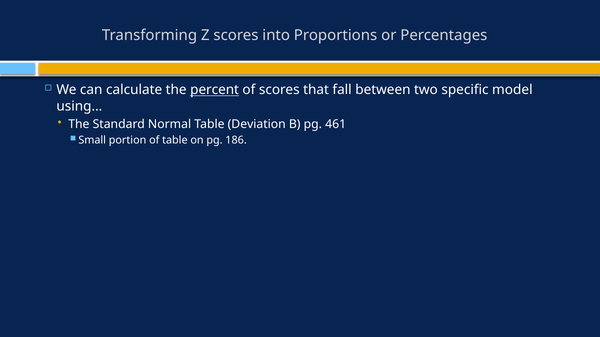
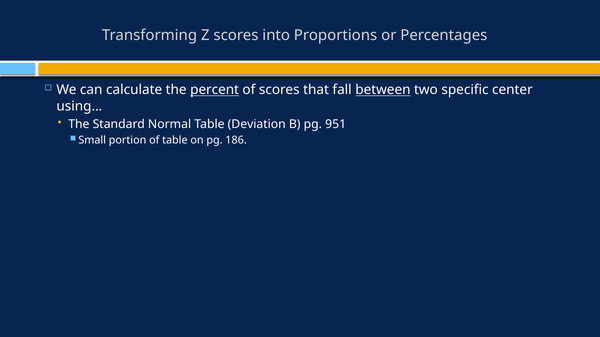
between underline: none -> present (383, 90)
model: model -> center (512, 90)
461: 461 -> 951 (336, 124)
